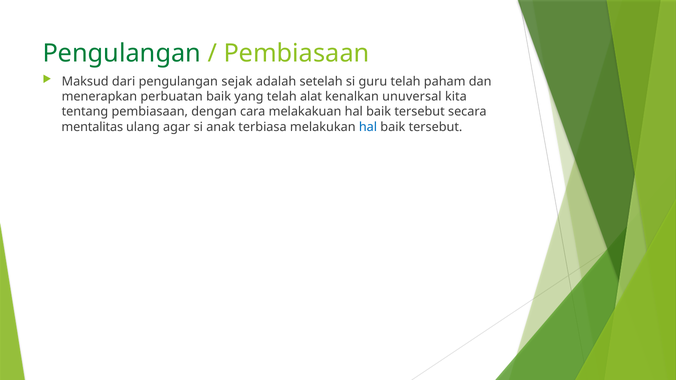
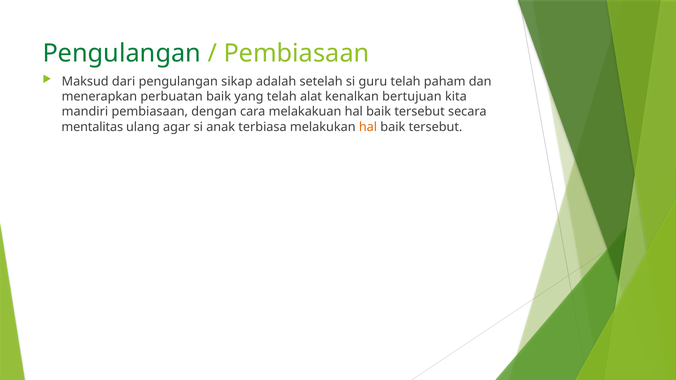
sejak: sejak -> sikap (237, 81)
unuversal: unuversal -> bertujuan (412, 97)
tentang: tentang -> mandiri (85, 112)
hal colour: blue -> orange (368, 127)
